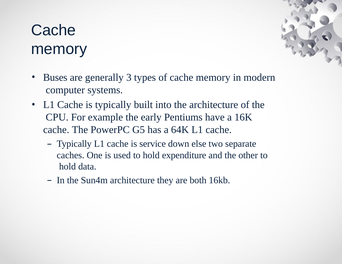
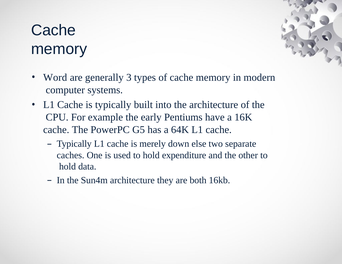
Buses: Buses -> Word (55, 78)
service: service -> merely (153, 144)
